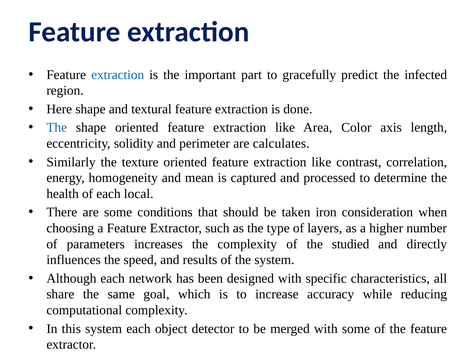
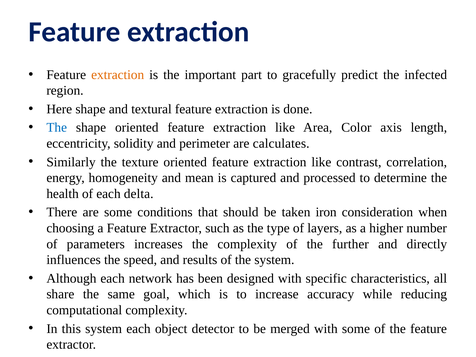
extraction colour: blue -> orange (118, 75)
local: local -> delta (139, 194)
studied: studied -> further (350, 244)
